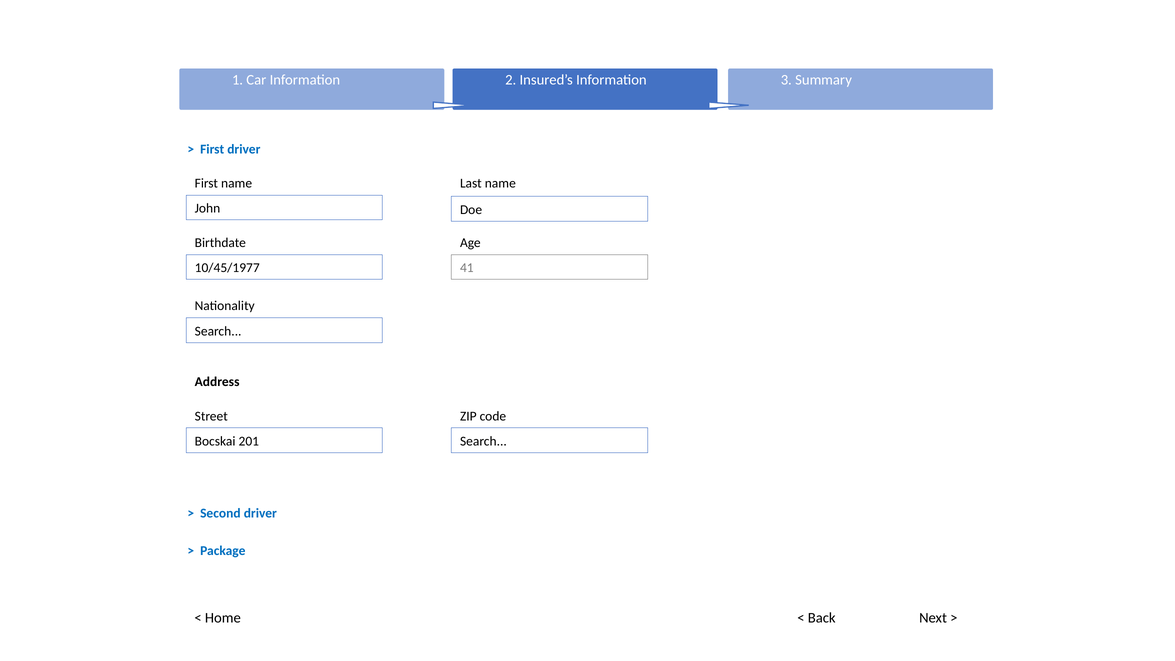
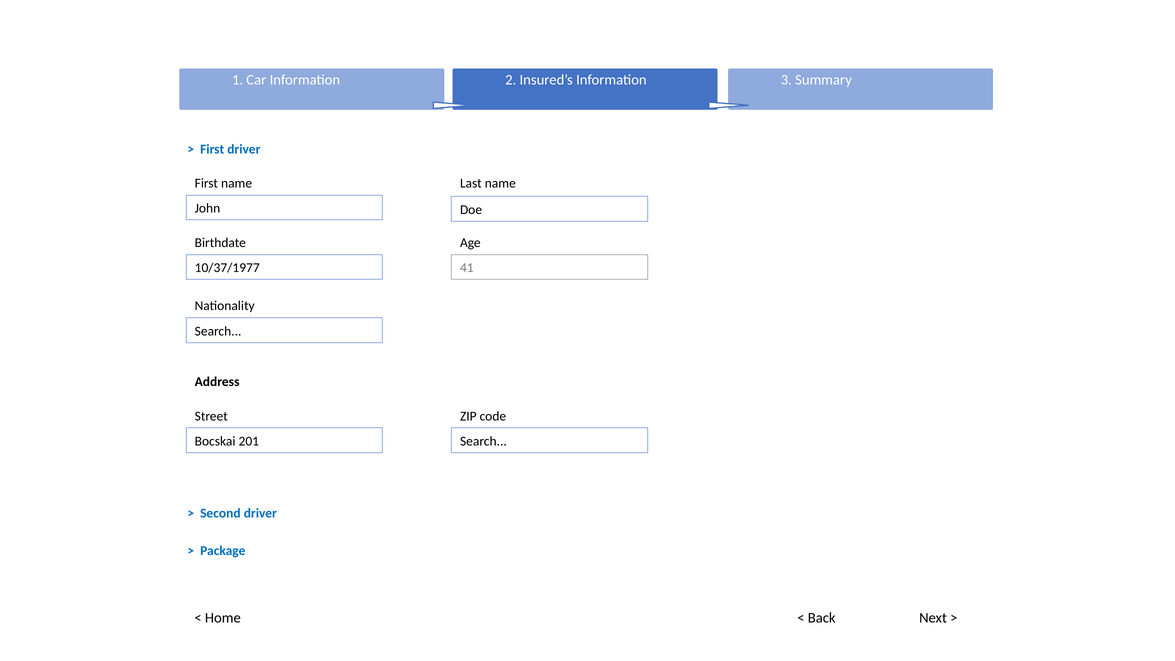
10/45/1977: 10/45/1977 -> 10/37/1977 (227, 268)
